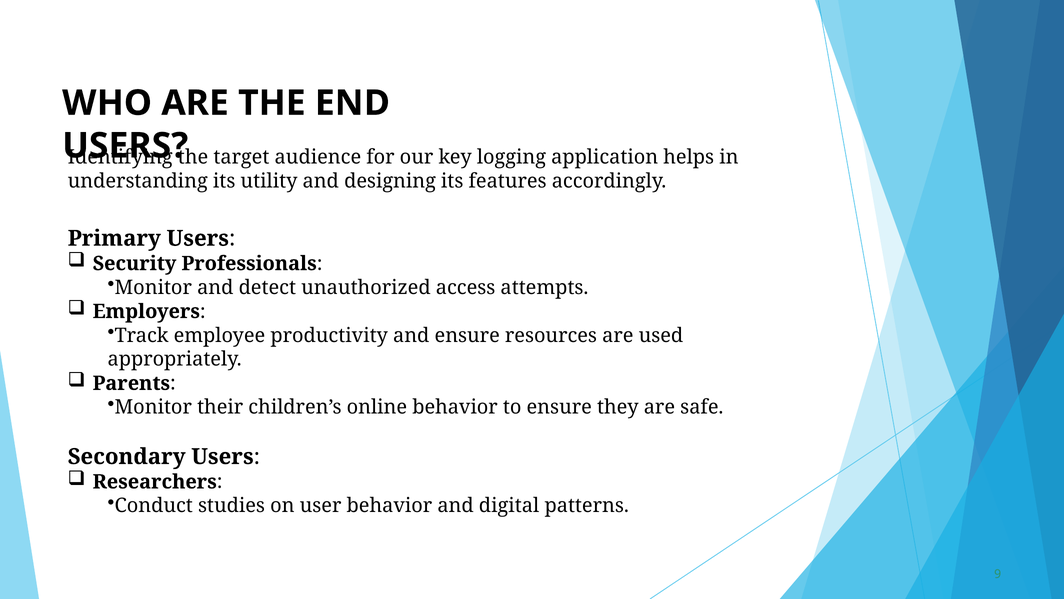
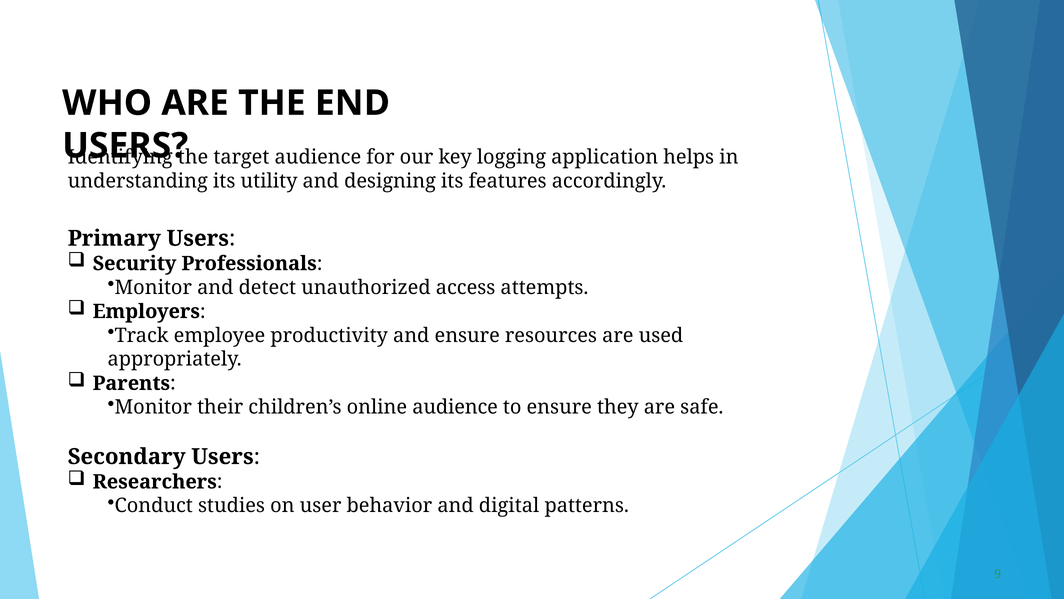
online behavior: behavior -> audience (455, 407)
